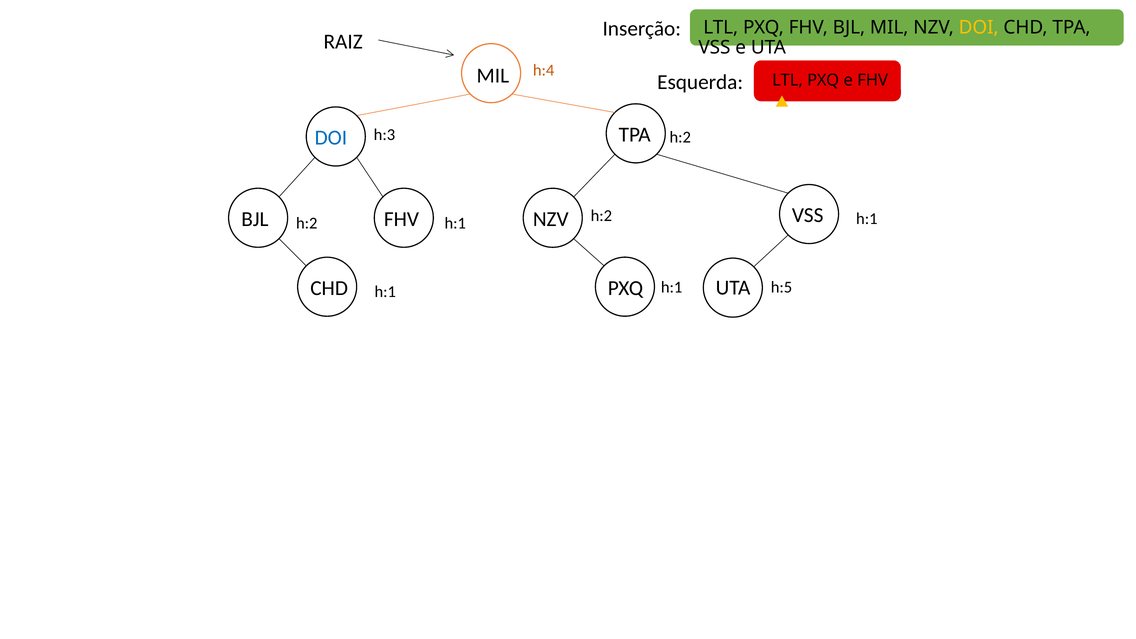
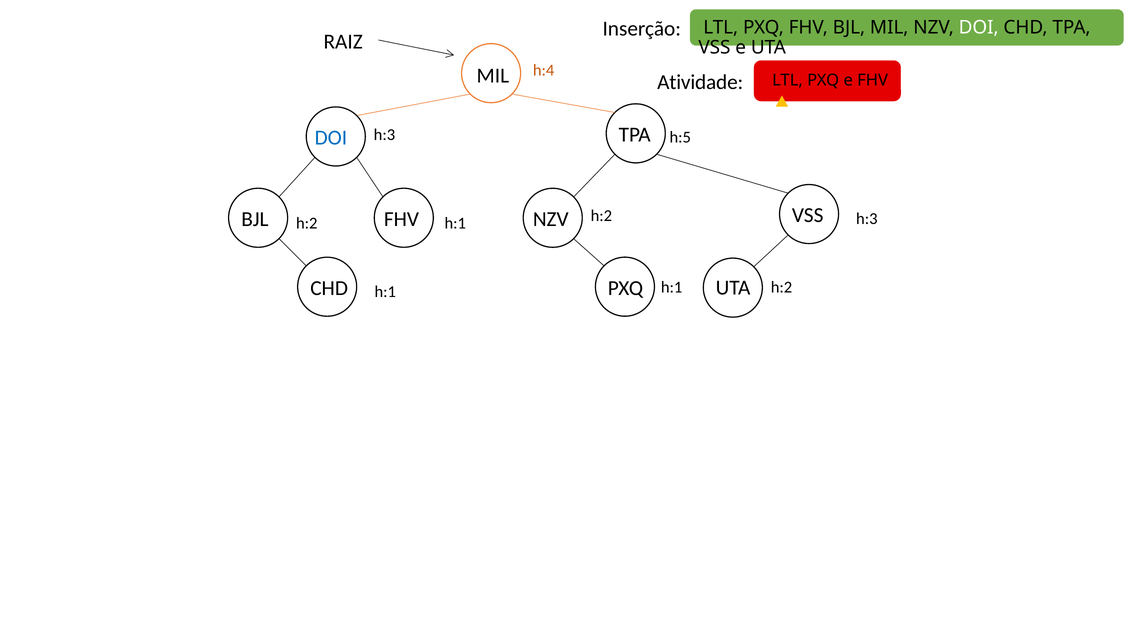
DOI colour: yellow -> white (979, 27)
Esquerda: Esquerda -> Atividade (700, 82)
h:2: h:2 -> h:5 (680, 137)
VSS h:1: h:1 -> h:3 (867, 219)
UTA h:5: h:5 -> h:2 (782, 287)
